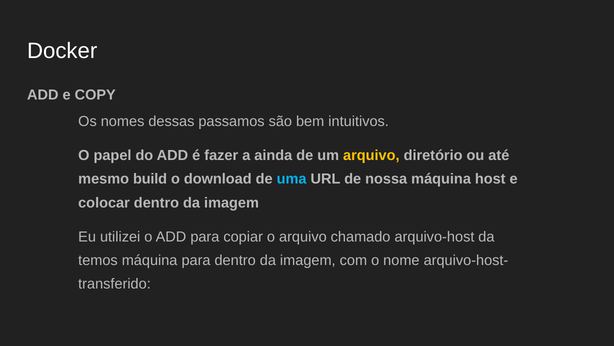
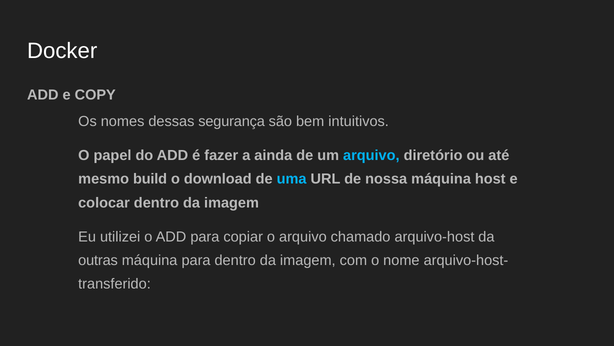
passamos: passamos -> segurança (232, 121)
arquivo colour: yellow -> light blue (371, 155)
temos: temos -> outras (98, 260)
